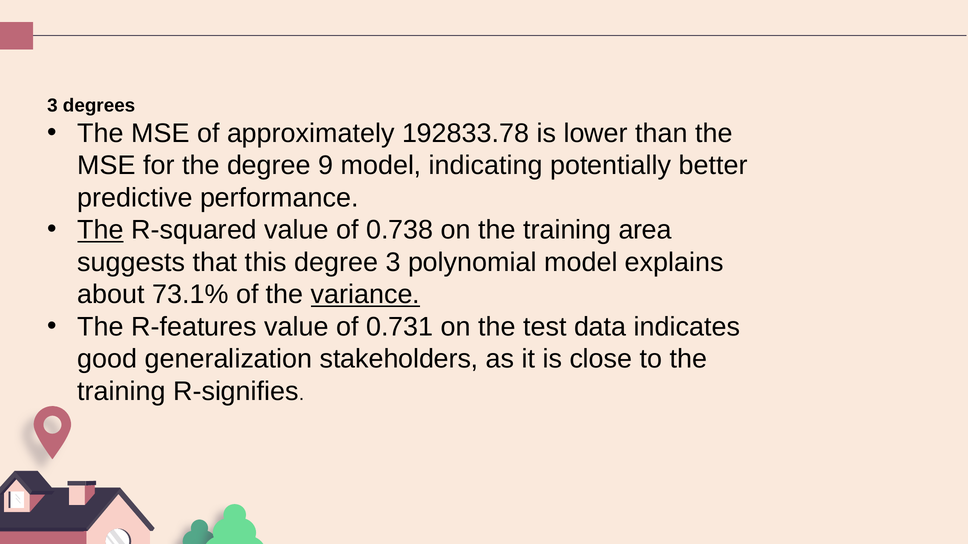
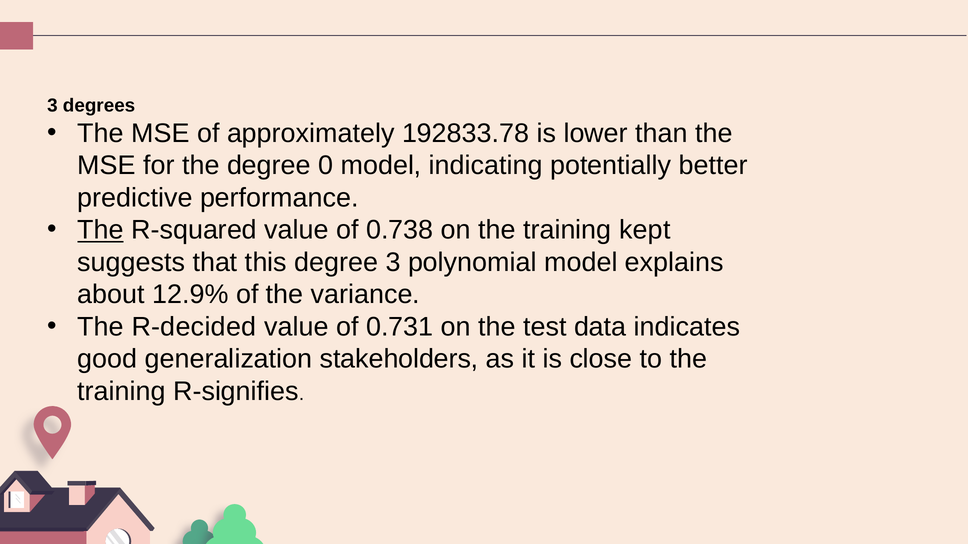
9: 9 -> 0 (326, 166)
area: area -> kept (645, 230)
73.1%: 73.1% -> 12.9% (190, 295)
variance underline: present -> none (365, 295)
R-features: R-features -> R-decided (194, 327)
